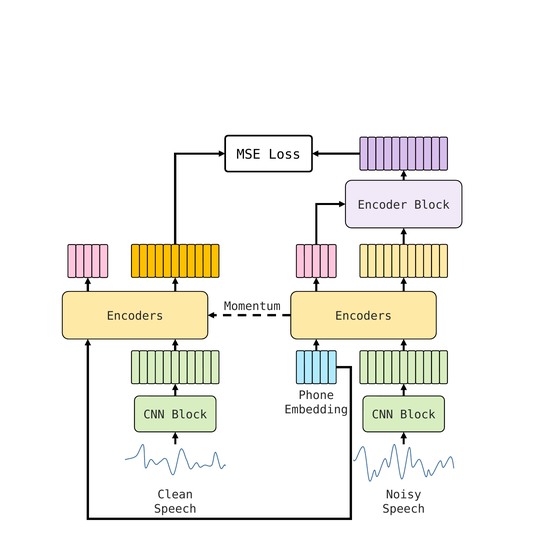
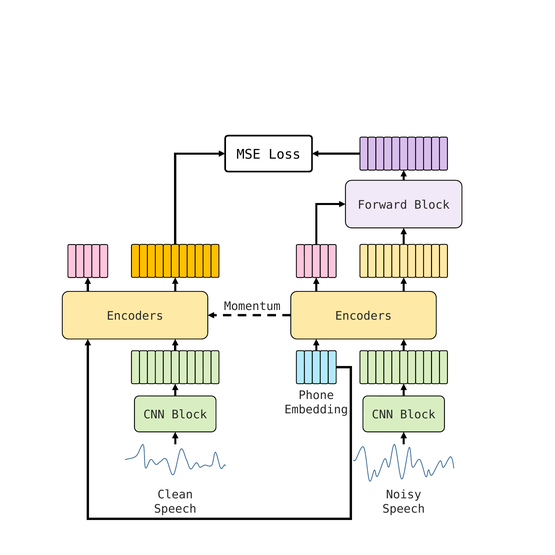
Encoder: Encoder -> Forward (382, 205)
